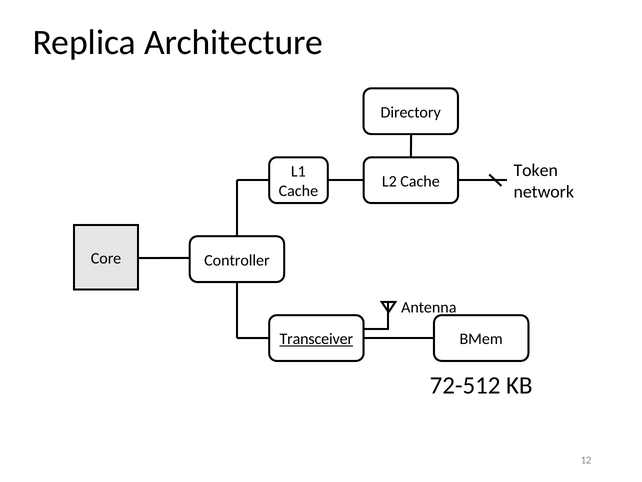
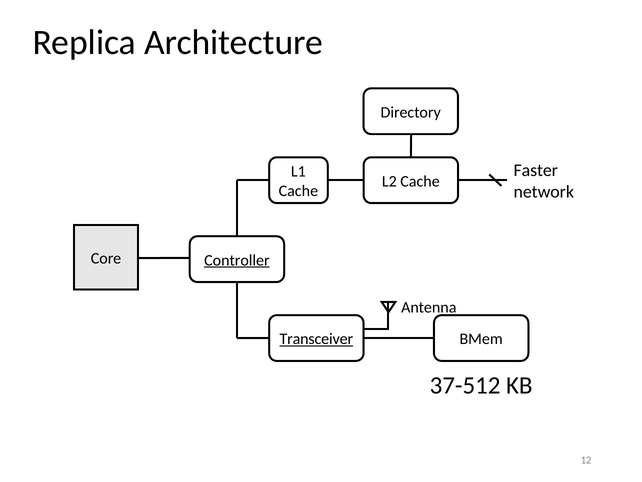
Token: Token -> Faster (536, 170)
Controller underline: none -> present (237, 260)
72-512: 72-512 -> 37-512 (465, 385)
